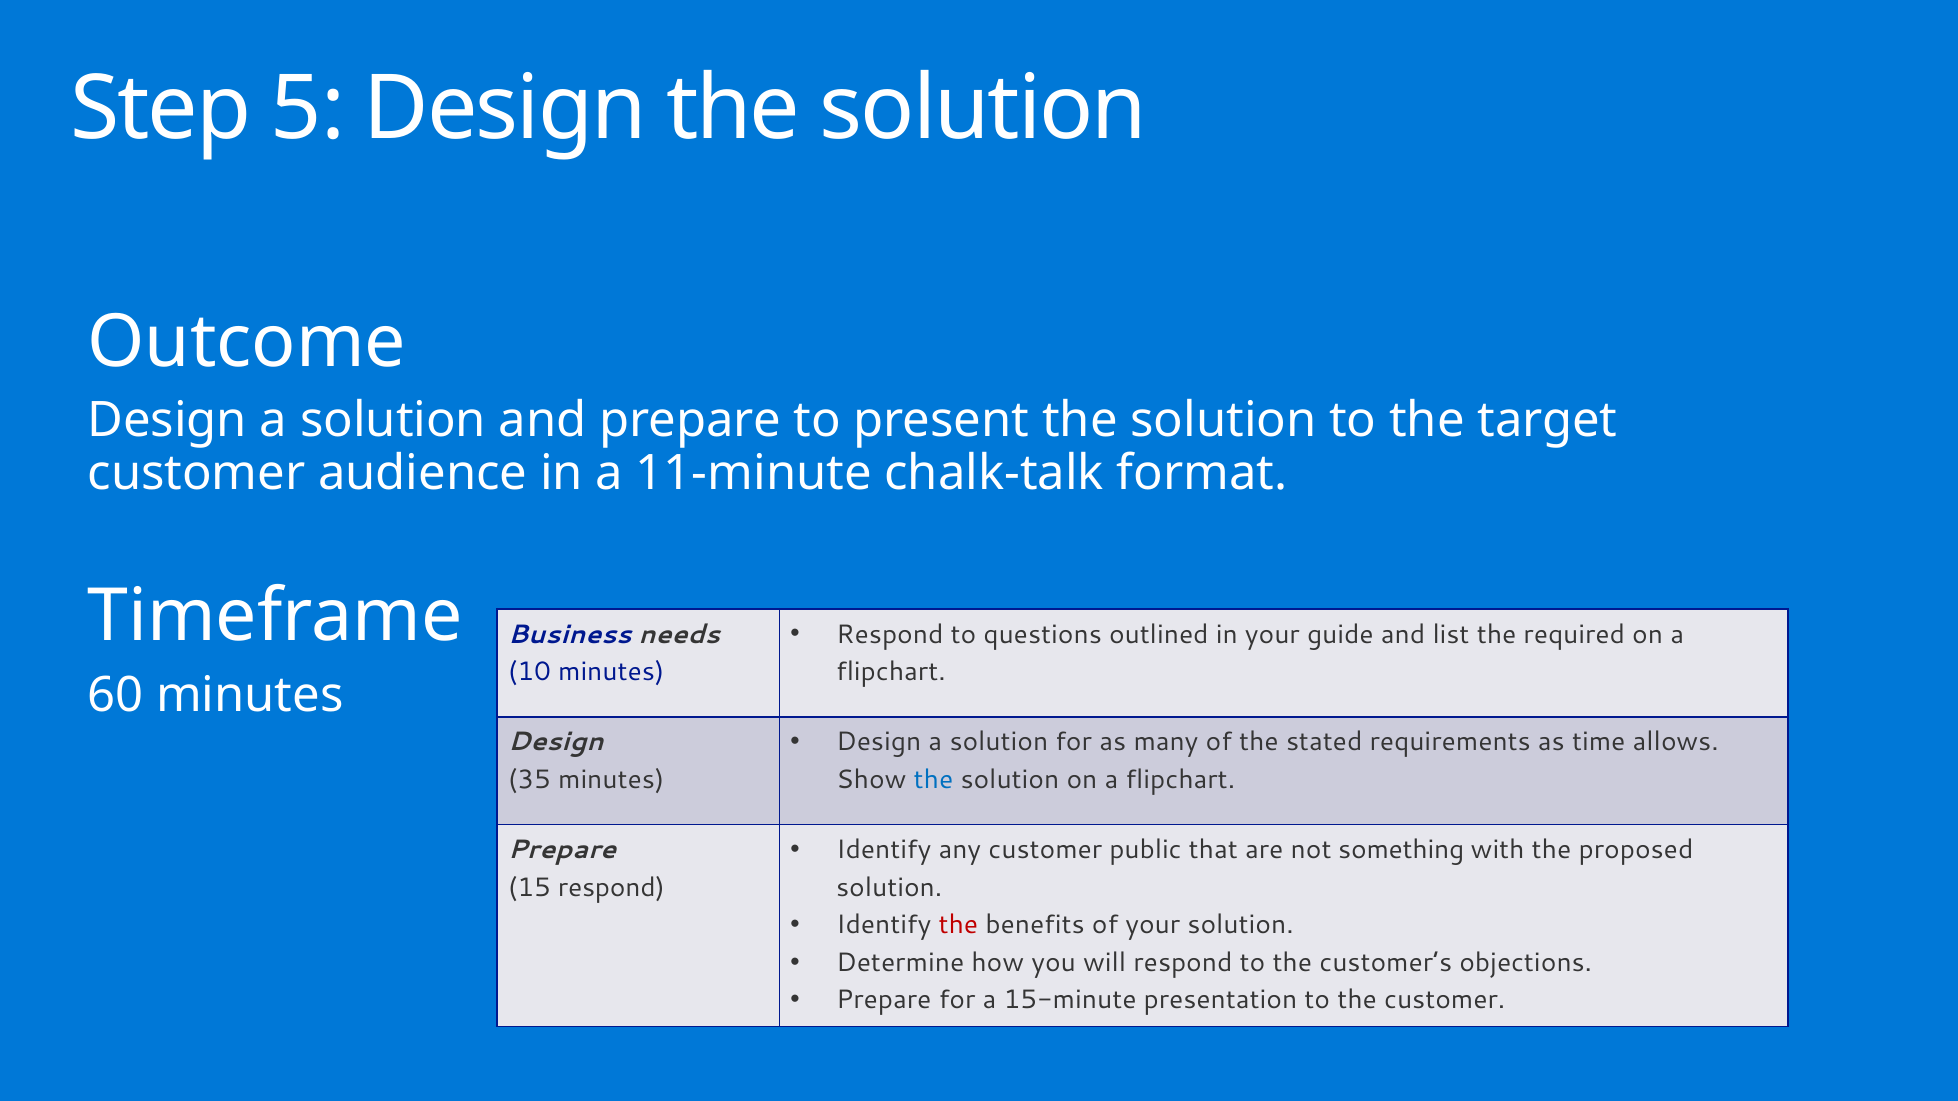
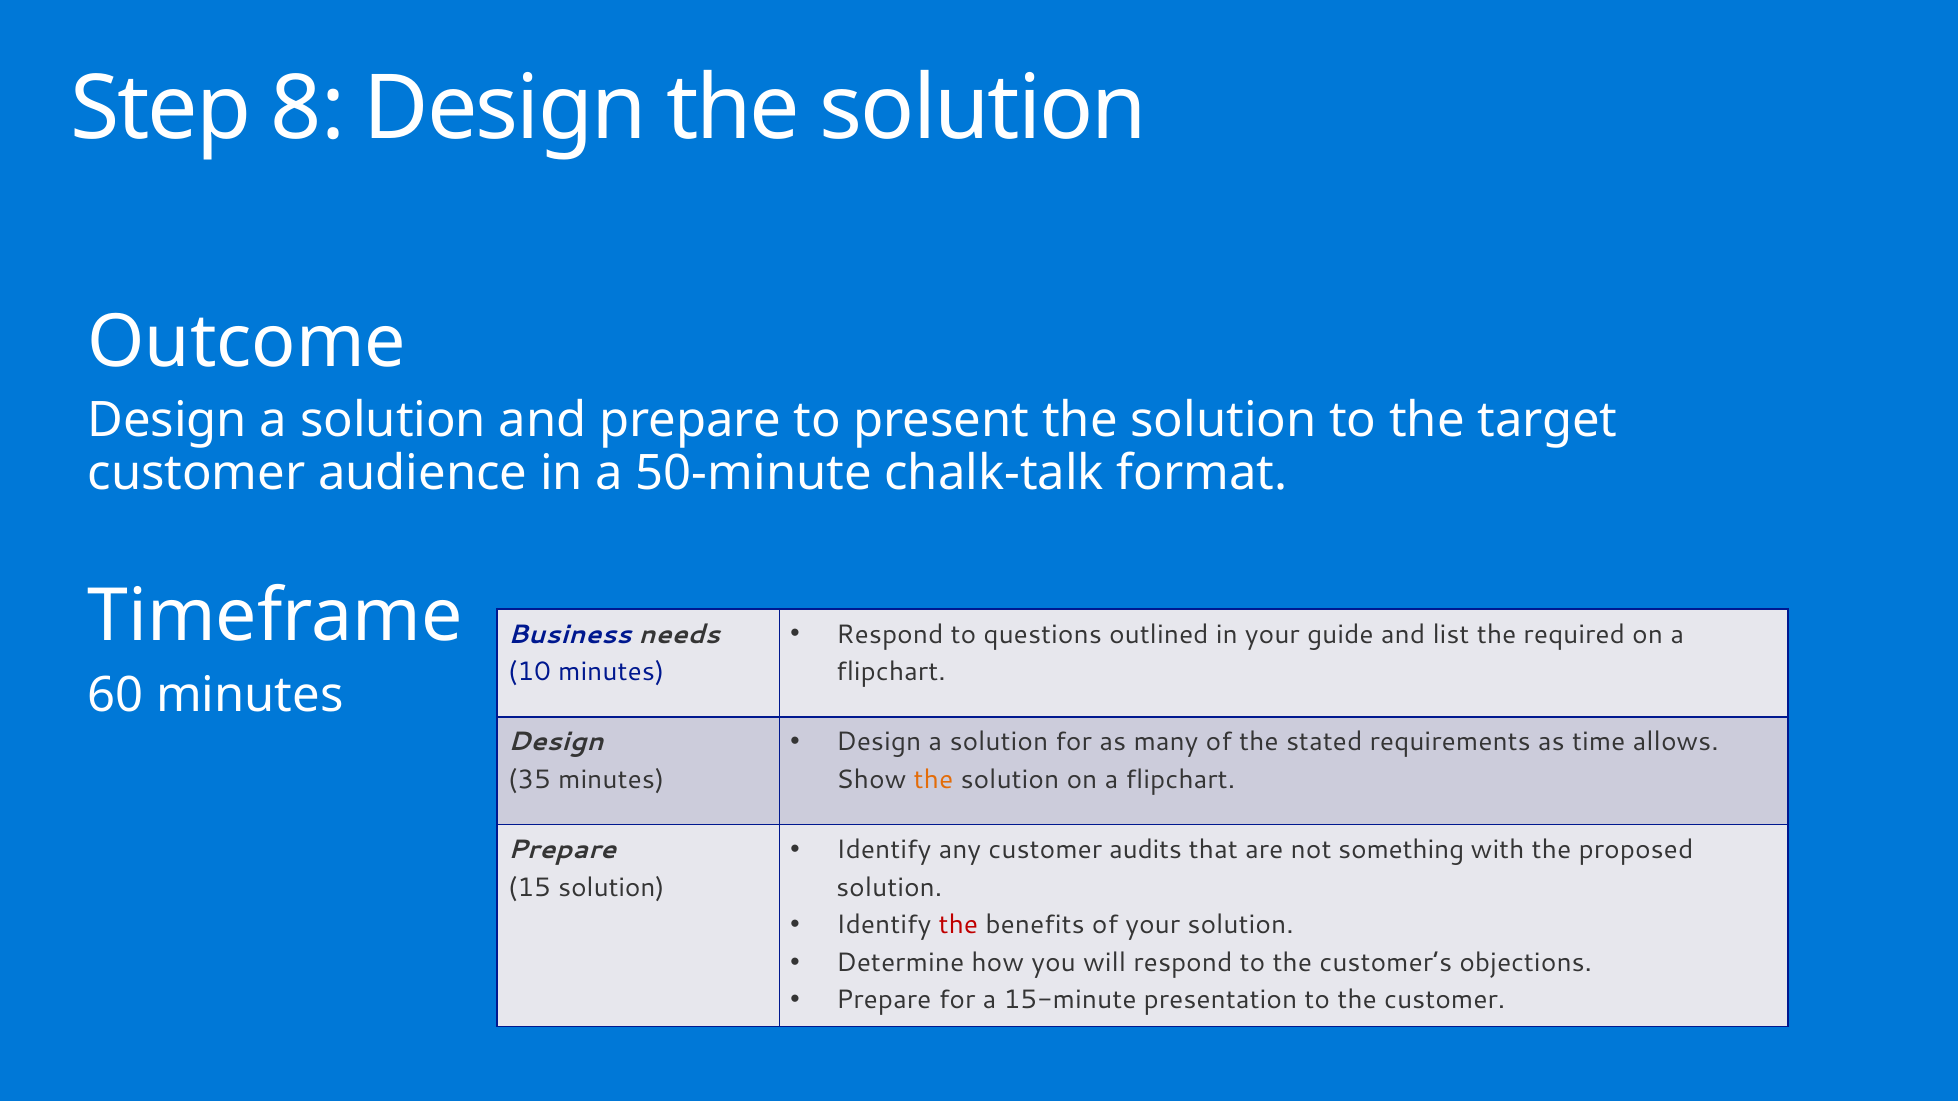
5: 5 -> 8 (308, 109)
11-minute: 11-minute -> 50-minute (754, 474)
the colour: blue -> orange (933, 780)
public: public -> audits (1146, 850)
15 respond: respond -> solution (611, 888)
